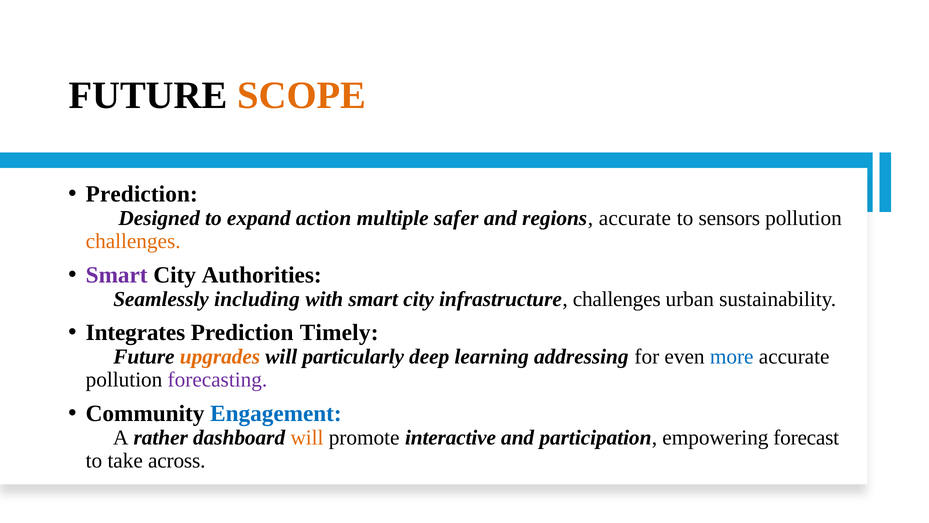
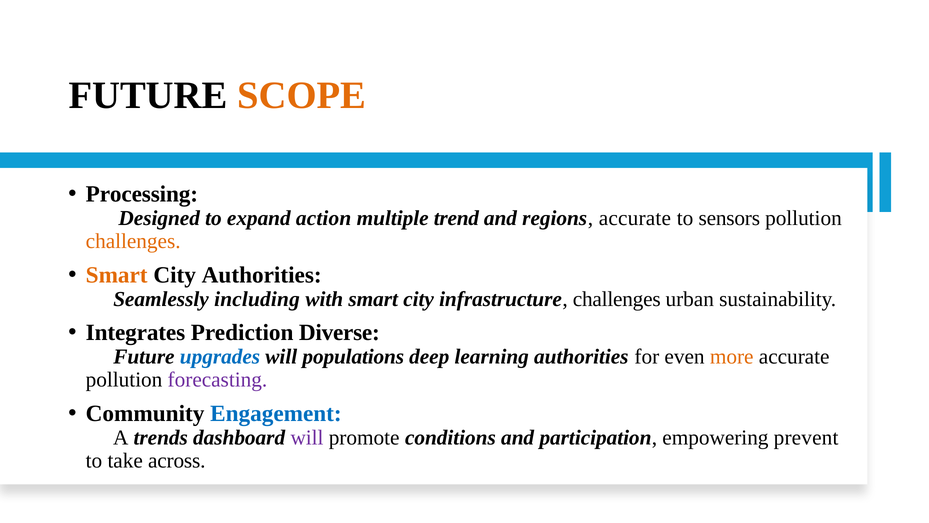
Prediction: Prediction -> Processing (142, 194)
safer: safer -> trend (456, 218)
Smart colour: purple -> orange (117, 275)
Timely: Timely -> Diverse (339, 332)
upgrades colour: orange -> blue (220, 356)
particularly: particularly -> populations (353, 356)
learning addressing: addressing -> authorities (581, 356)
more colour: blue -> orange (732, 356)
rather: rather -> trends (161, 437)
will colour: orange -> purple (307, 437)
interactive: interactive -> conditions (450, 437)
forecast: forecast -> prevent (806, 437)
